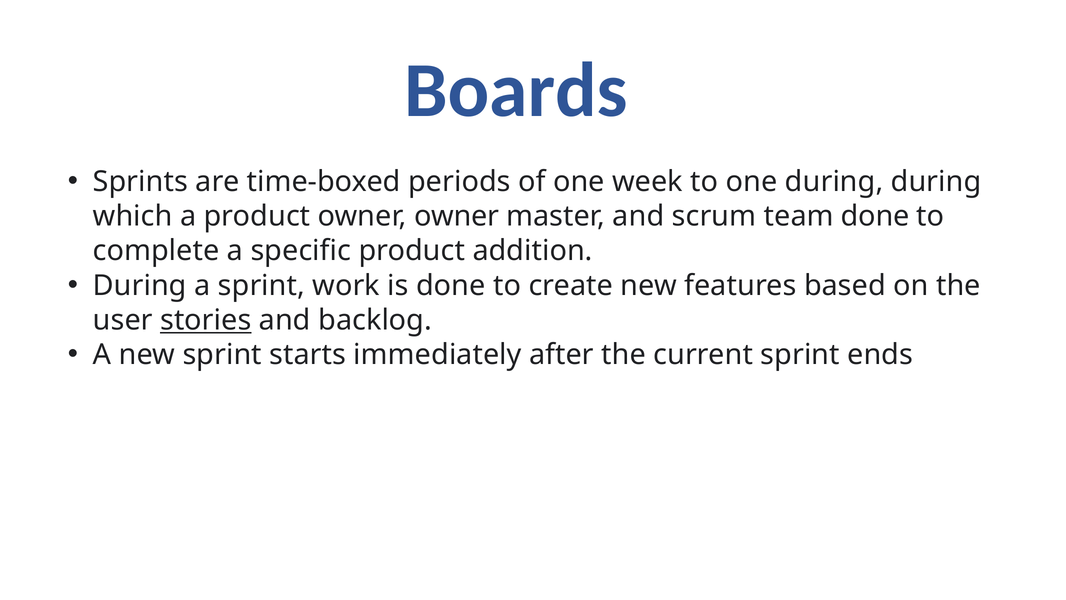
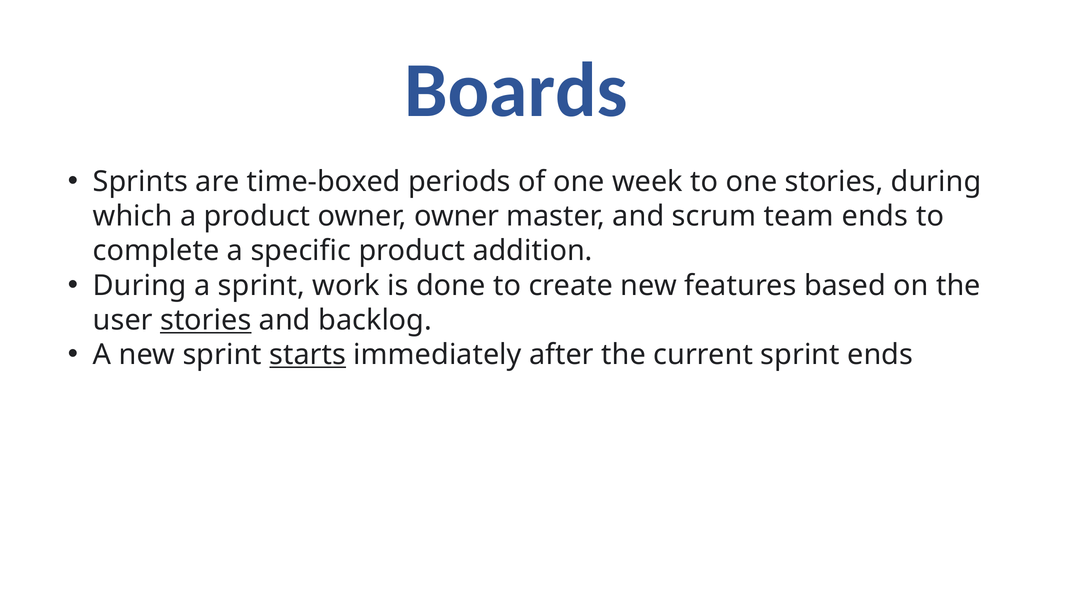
one during: during -> stories (834, 182)
team done: done -> ends (875, 216)
starts underline: none -> present (308, 355)
